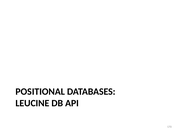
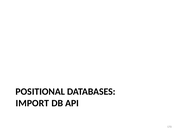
LEUCINE: LEUCINE -> IMPORT (32, 103)
